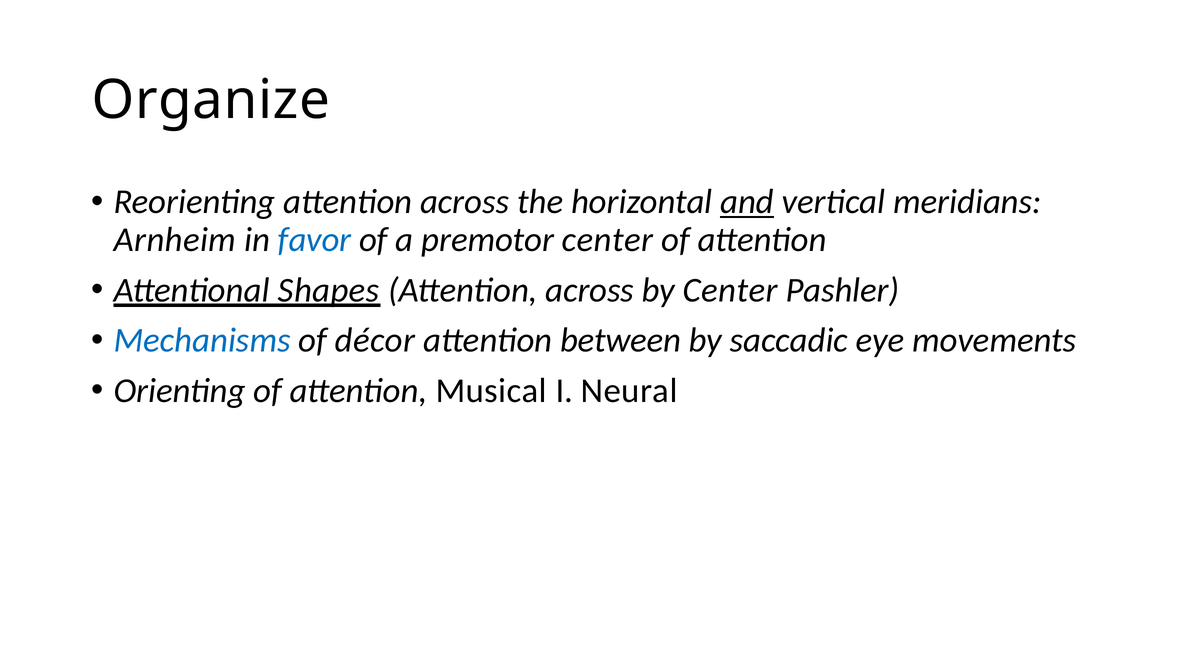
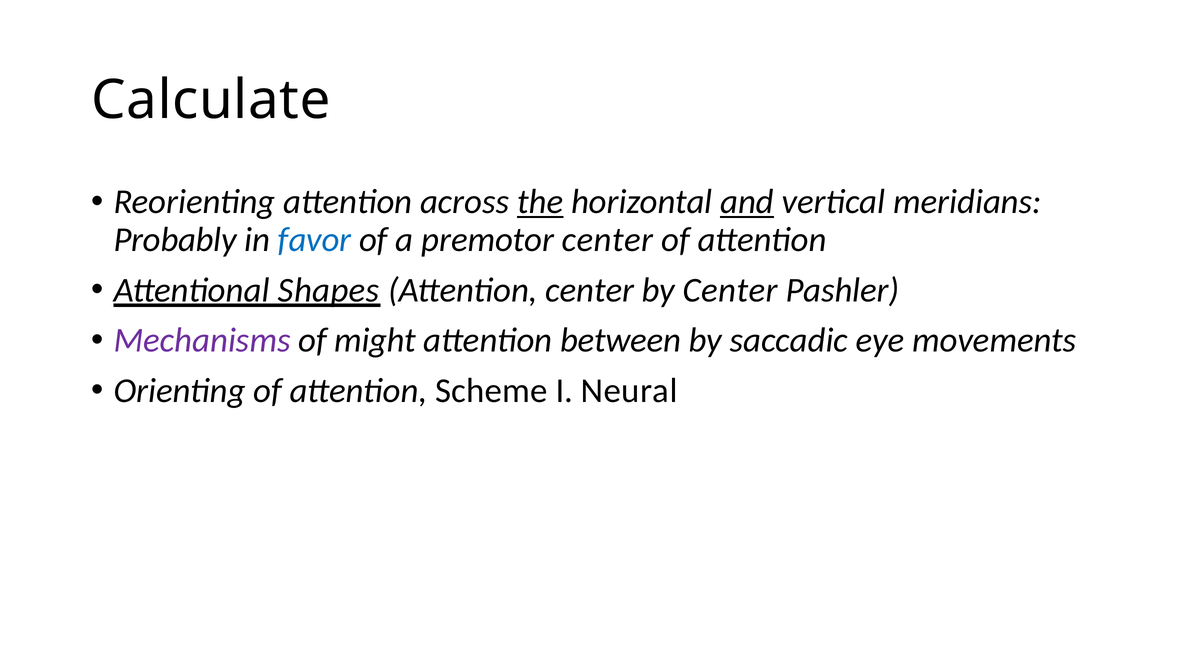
Organize: Organize -> Calculate (211, 100)
the underline: none -> present (540, 202)
Arnheim: Arnheim -> Probably (175, 240)
across: across -> center (590, 290)
Mechanisms colour: blue -> purple (202, 341)
décor: décor -> might (375, 341)
Musical: Musical -> Scheme (491, 391)
